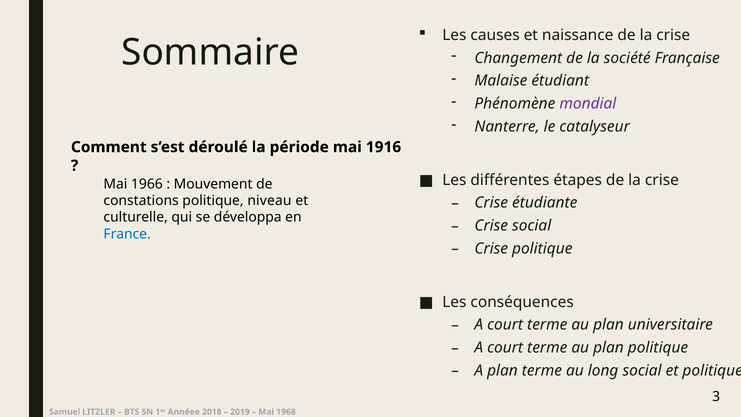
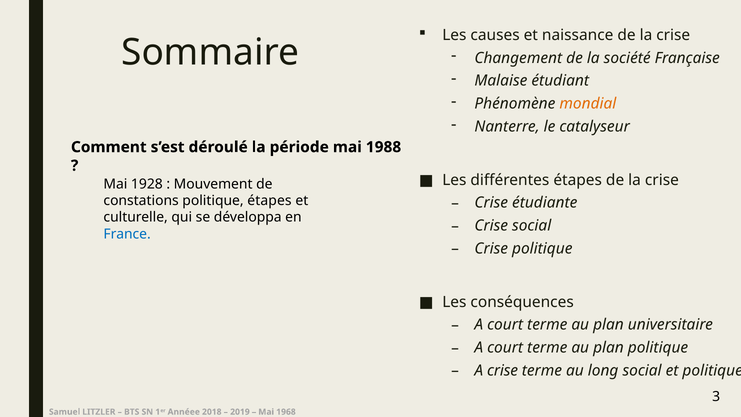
mondial colour: purple -> orange (588, 104)
1916: 1916 -> 1988 (384, 147)
1966: 1966 -> 1928 (147, 184)
politique niveau: niveau -> étapes (269, 201)
A plan: plan -> crise (503, 370)
